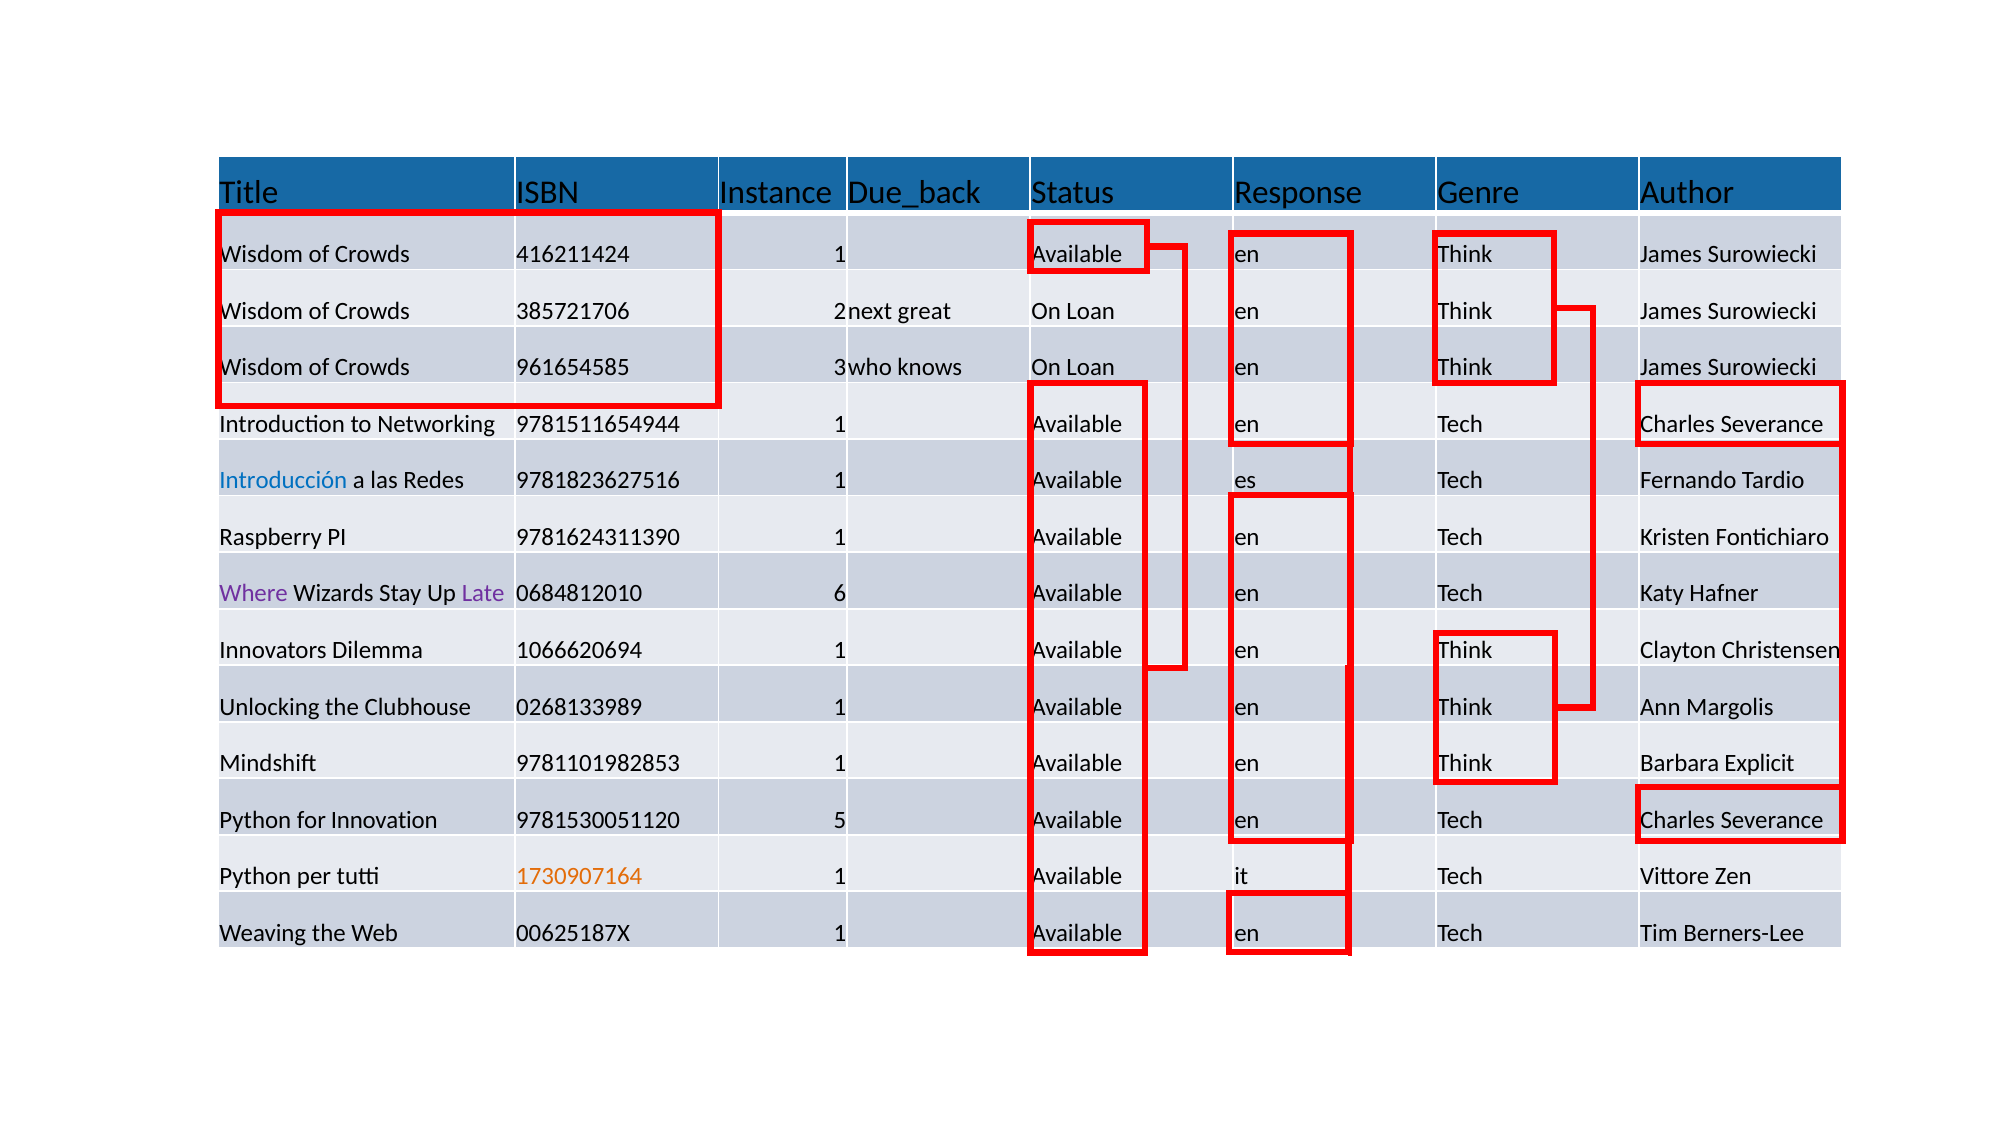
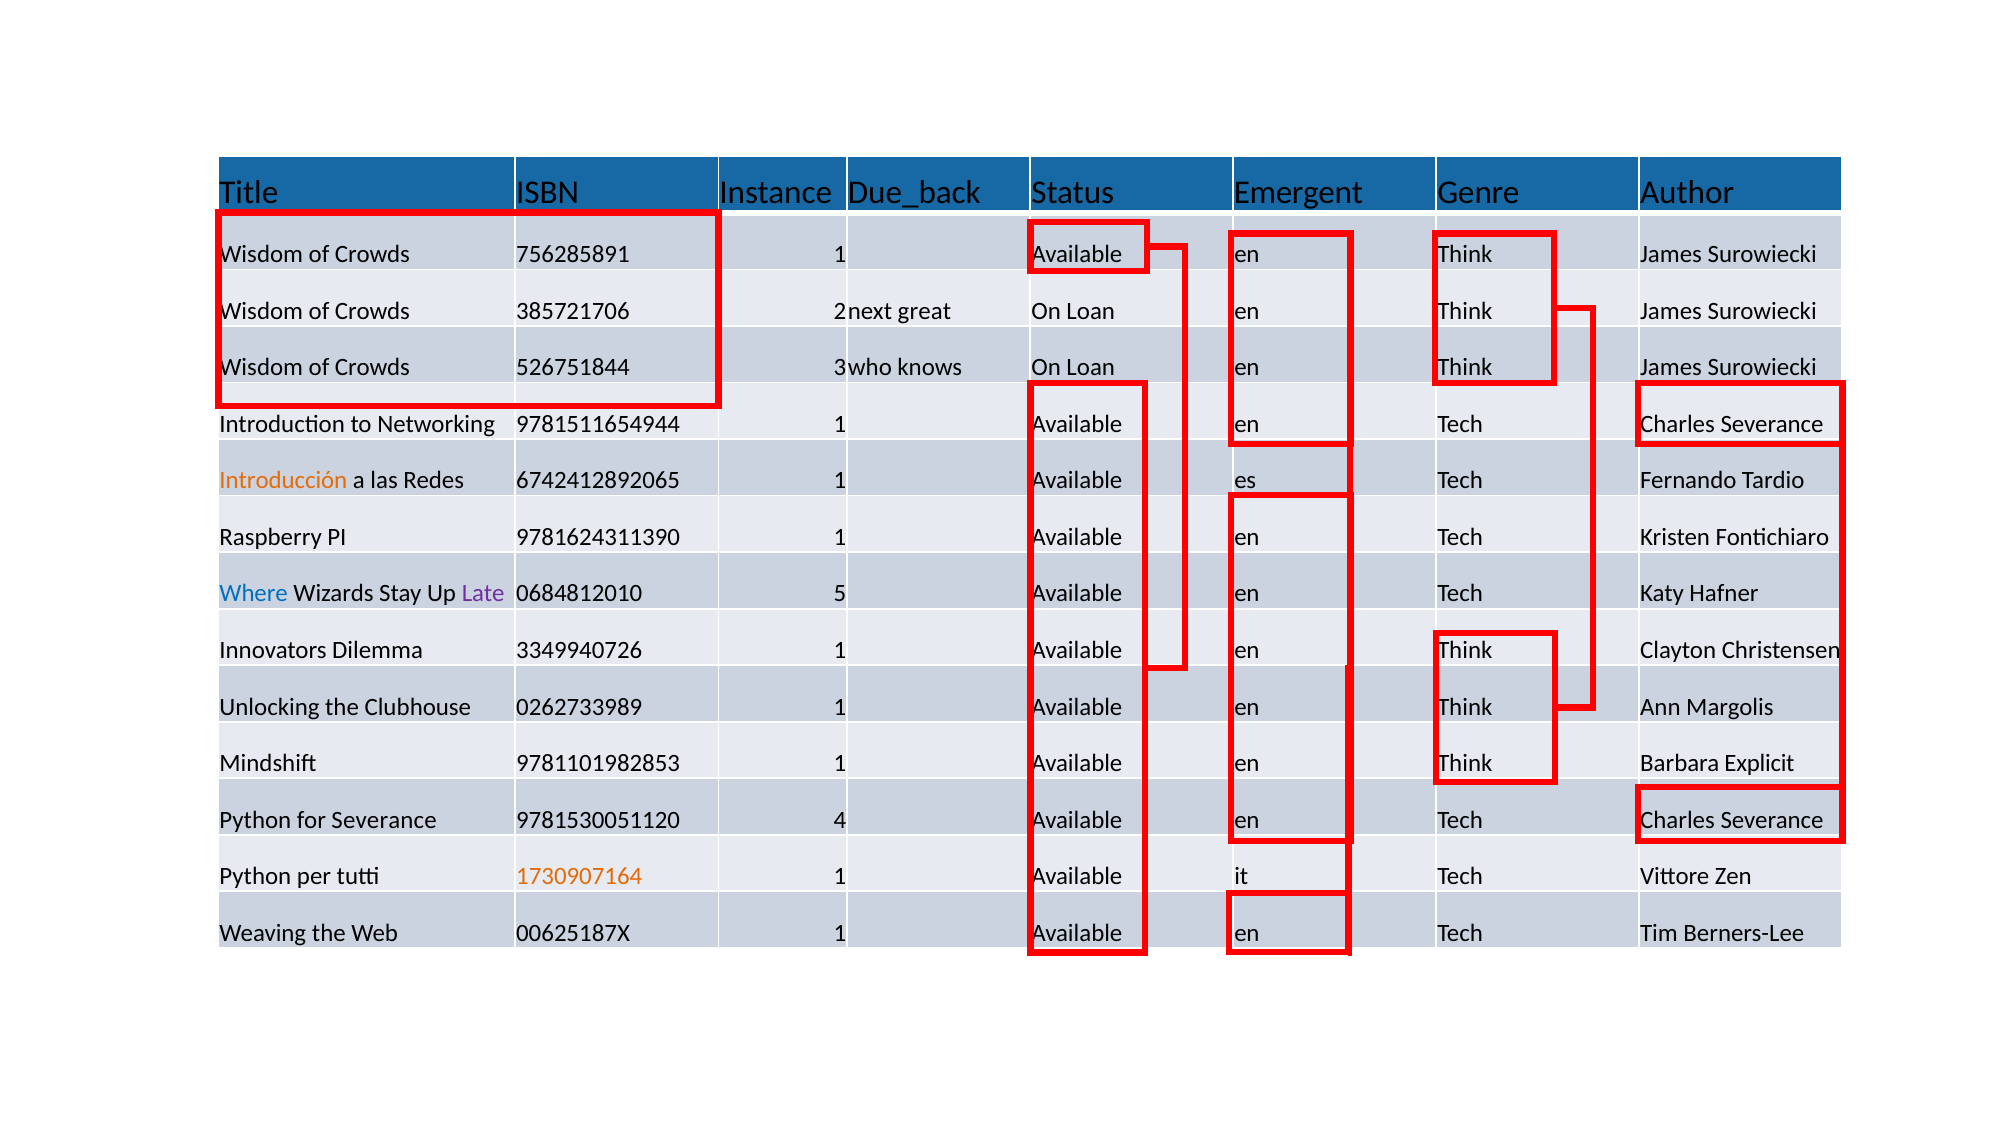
Response: Response -> Emergent (1298, 193)
416211424: 416211424 -> 756285891 (573, 255)
961654585: 961654585 -> 526751844 (573, 368)
Introducción colour: blue -> orange (283, 481)
9781823627516: 9781823627516 -> 6742412892065 (598, 481)
Where colour: purple -> blue (254, 594)
6: 6 -> 5 (840, 594)
1066620694: 1066620694 -> 3349940726 (579, 651)
0268133989: 0268133989 -> 0262733989 (579, 707)
for Innovation: Innovation -> Severance (384, 820)
5: 5 -> 4 (840, 820)
